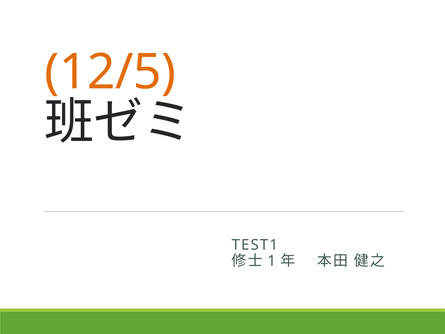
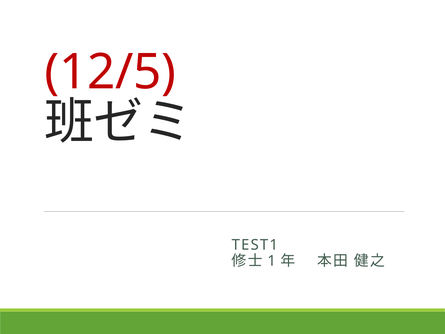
12/5 colour: orange -> red (110, 72)
